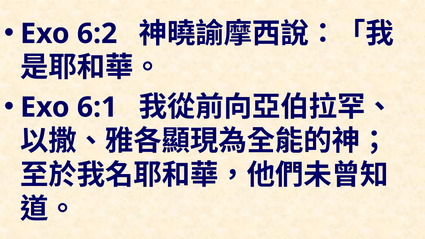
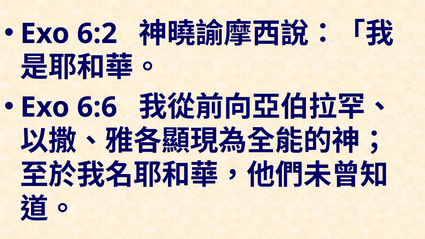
6:1: 6:1 -> 6:6 (97, 107)
